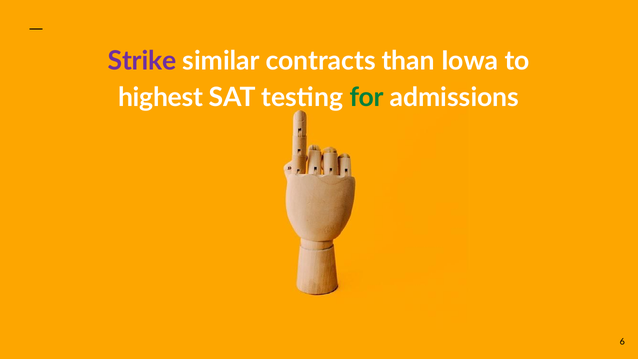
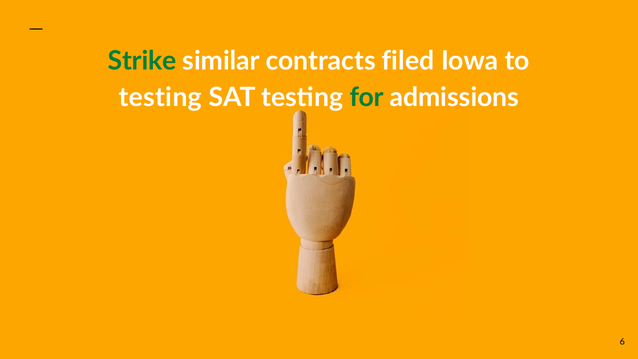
Strike colour: purple -> green (142, 61)
than: than -> filed (408, 61)
highest: highest -> testing (160, 98)
